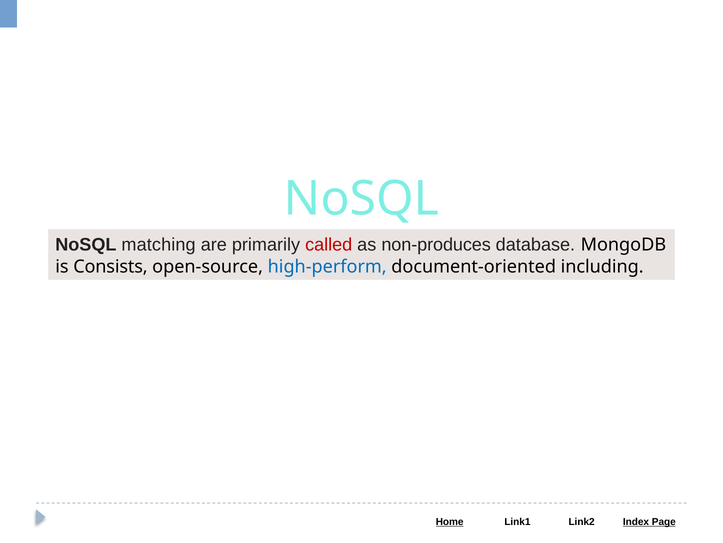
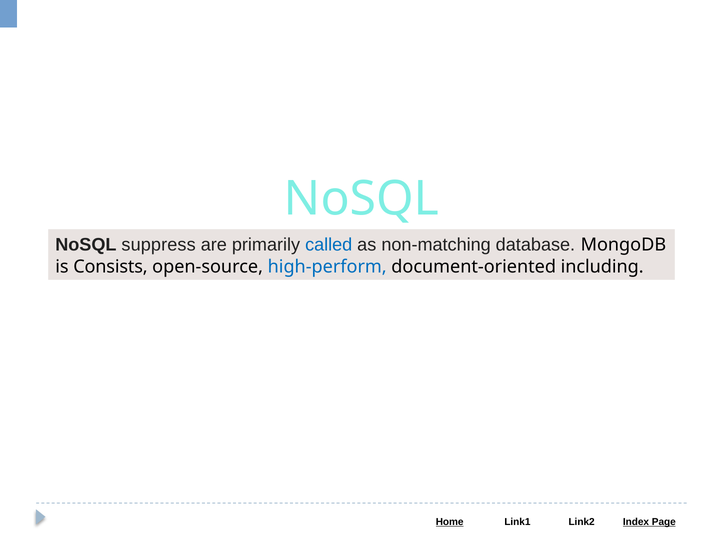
matching: matching -> suppress (159, 245)
called colour: red -> blue (329, 245)
non-produces: non-produces -> non-matching (436, 245)
